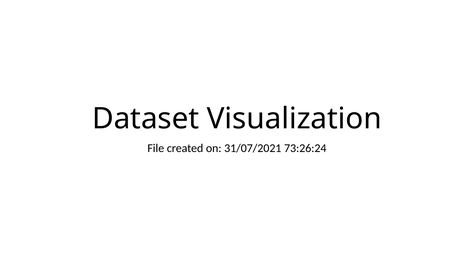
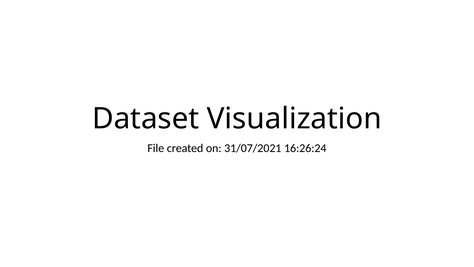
73:26:24: 73:26:24 -> 16:26:24 (305, 148)
